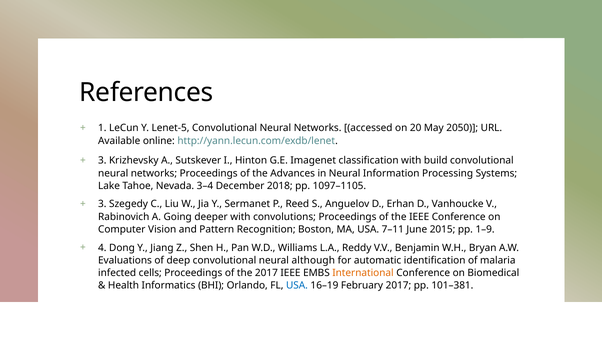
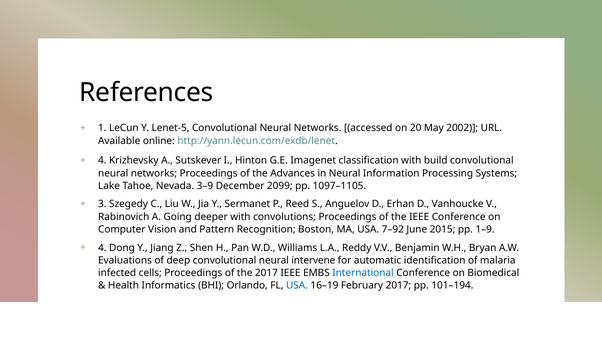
2050: 2050 -> 2002 (462, 128)
3: 3 -> 4 (102, 160)
3–4: 3–4 -> 3–9 (205, 186)
2018: 2018 -> 2099 (280, 186)
7–11: 7–11 -> 7–92 (393, 229)
although: although -> intervene (313, 260)
International colour: orange -> blue (363, 273)
101–381: 101–381 -> 101–194 (452, 285)
